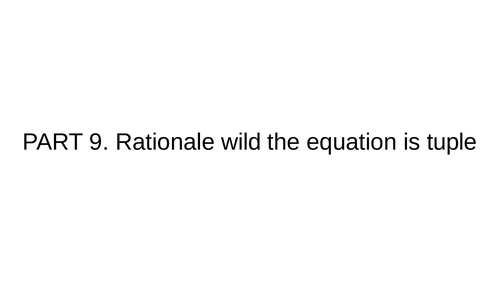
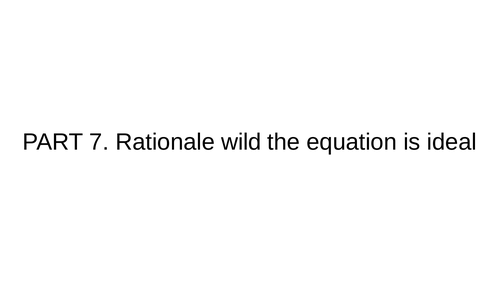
9: 9 -> 7 (99, 142)
tuple: tuple -> ideal (452, 142)
